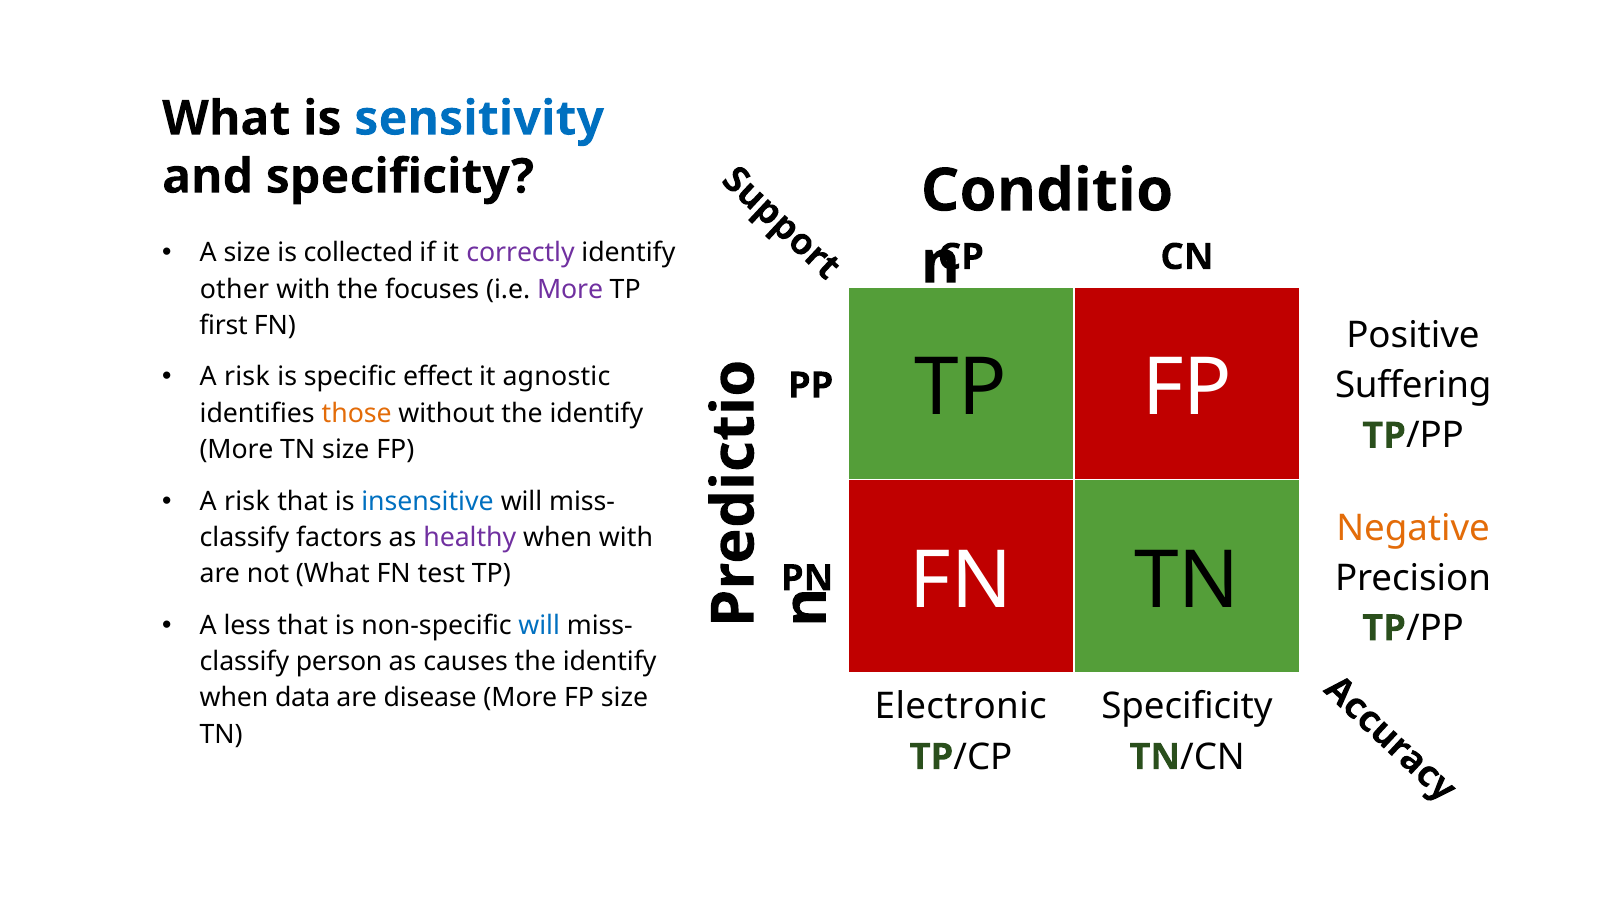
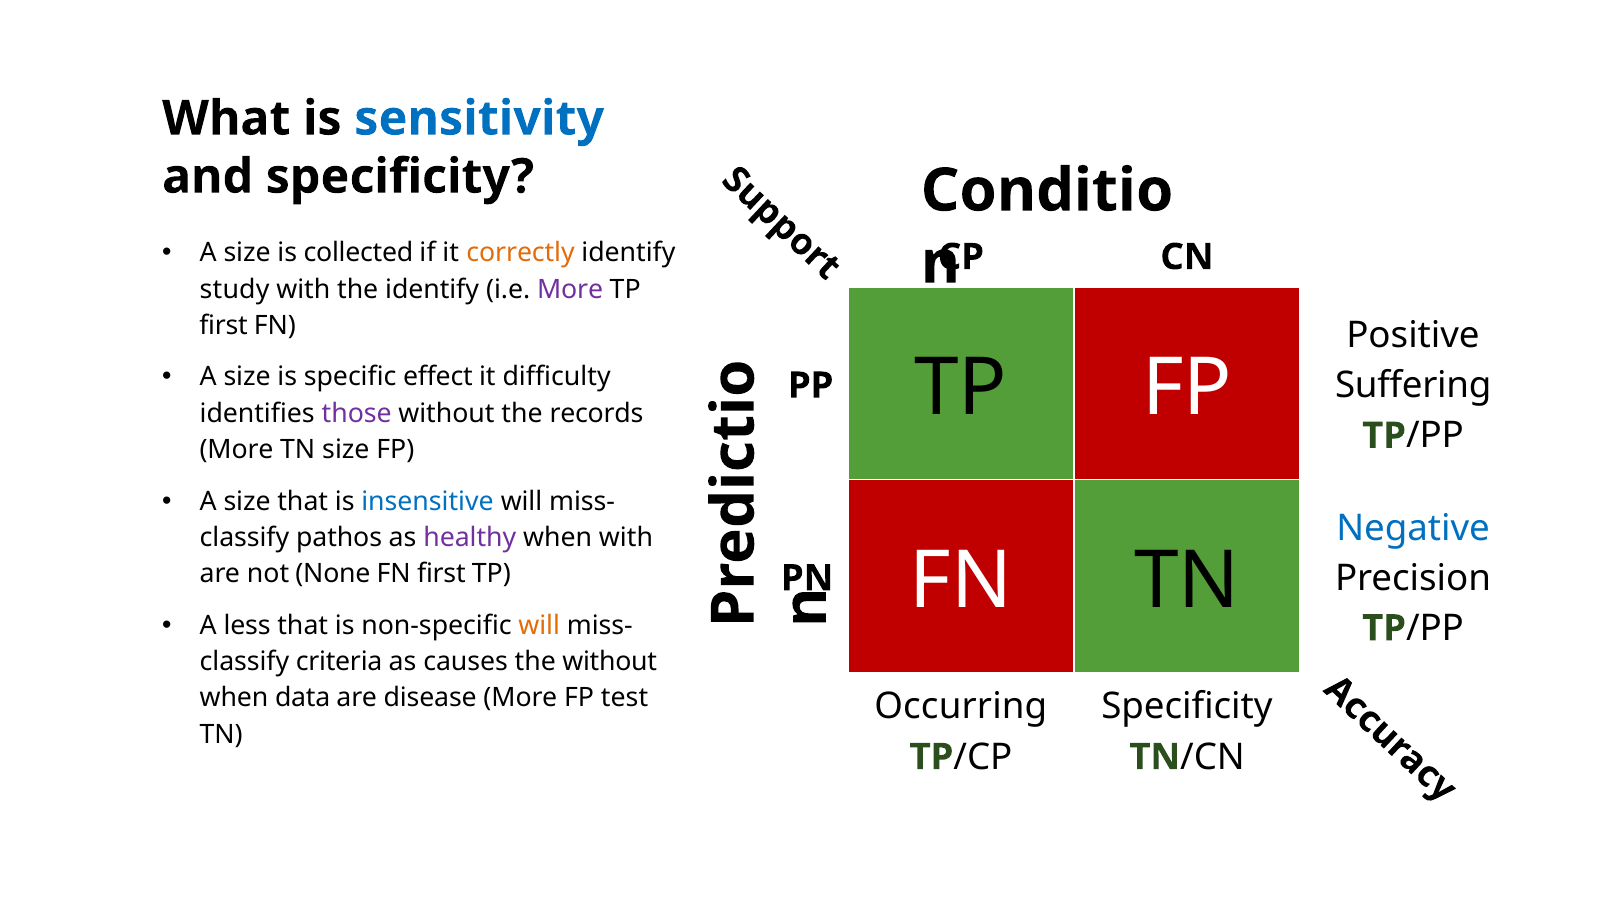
correctly colour: purple -> orange (521, 253)
other: other -> study (235, 289)
the focuses: focuses -> identify (432, 289)
risk: risk -> size (247, 377)
agnostic: agnostic -> difficulty (557, 377)
those colour: orange -> purple (357, 413)
without the identify: identify -> records (596, 413)
risk: risk -> size (247, 501)
Negative colour: orange -> blue (1413, 528)
factors: factors -> pathos (339, 537)
not What: What -> None (333, 574)
FN test: test -> first (441, 574)
will colour: blue -> orange (539, 625)
person: person -> criteria (339, 662)
identify: identify -> without (610, 662)
FP size: size -> test (625, 698)
Electronic: Electronic -> Occurring (961, 707)
